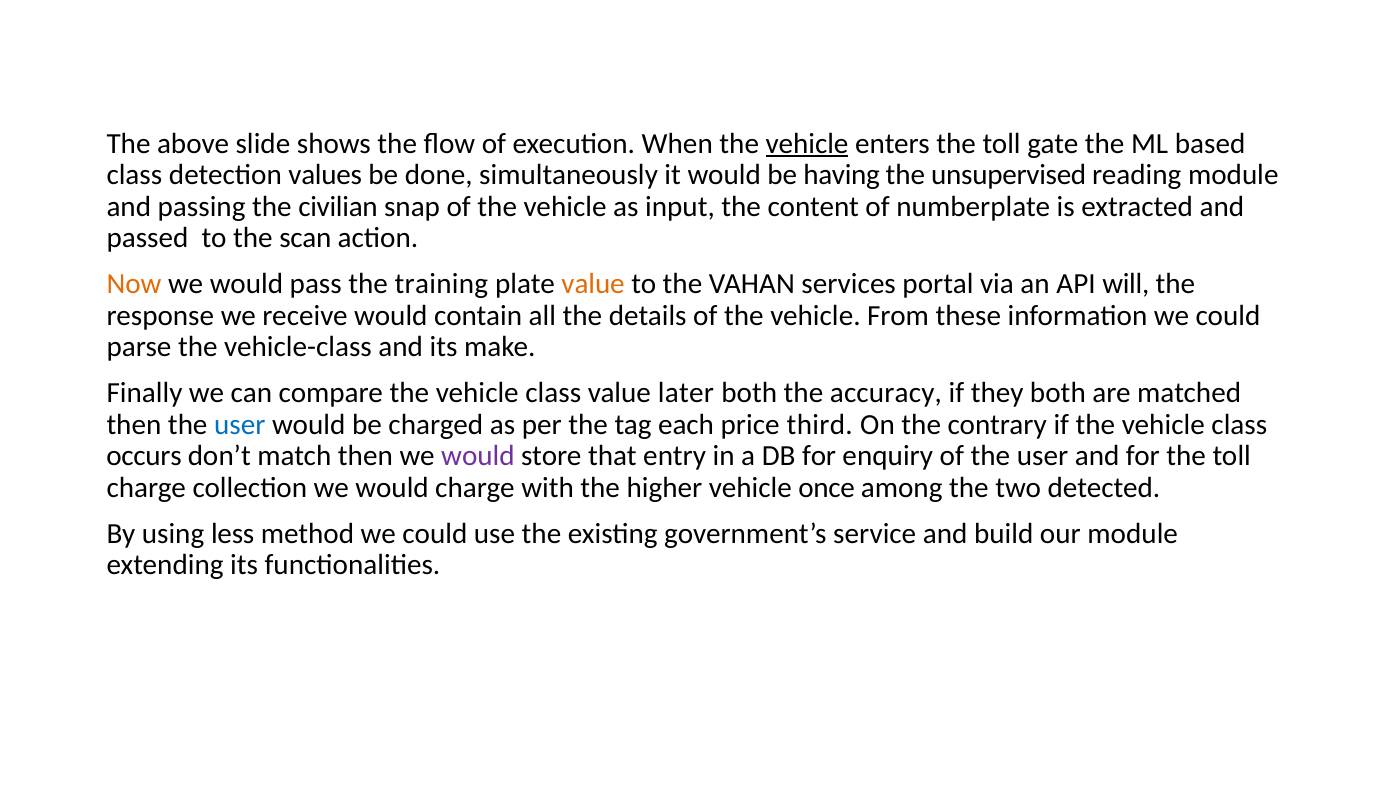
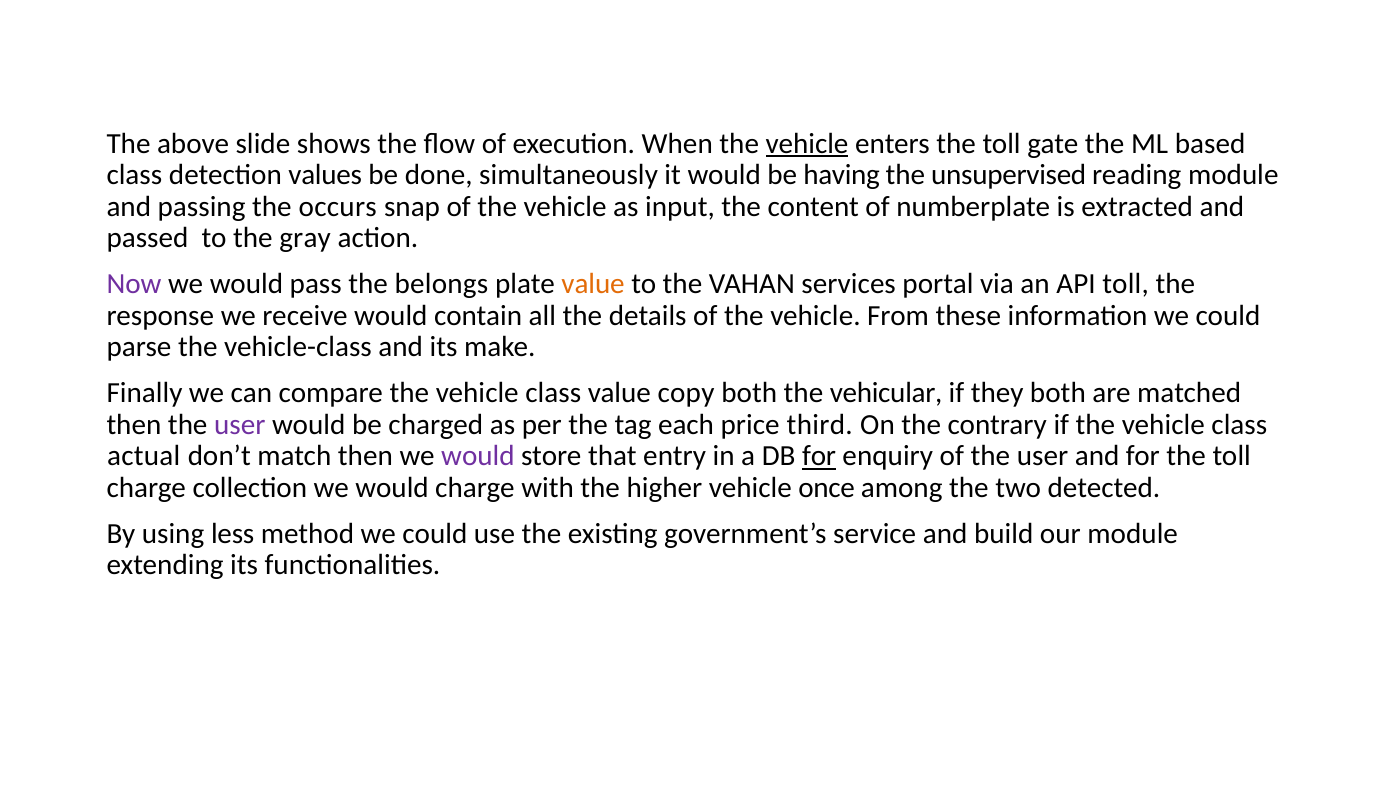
civilian: civilian -> occurs (338, 207)
scan: scan -> gray (305, 238)
Now colour: orange -> purple (134, 284)
training: training -> belongs (441, 284)
API will: will -> toll (1126, 284)
later: later -> copy (686, 393)
accuracy: accuracy -> vehicular (886, 393)
user colour: blue -> purple (240, 425)
occurs: occurs -> actual (144, 456)
for underline: none -> present (819, 456)
